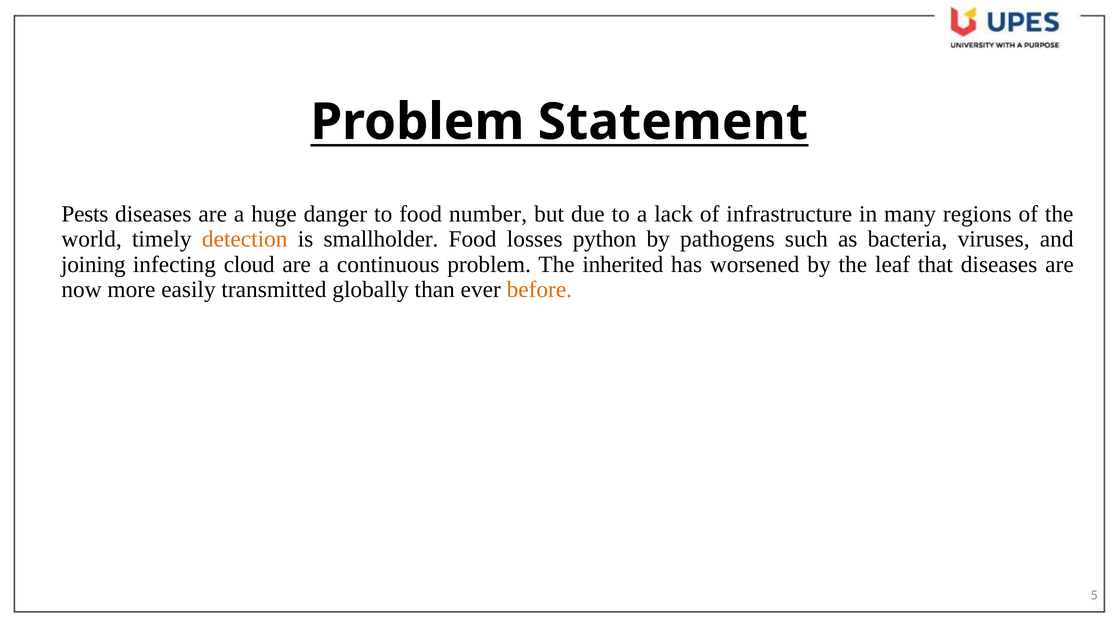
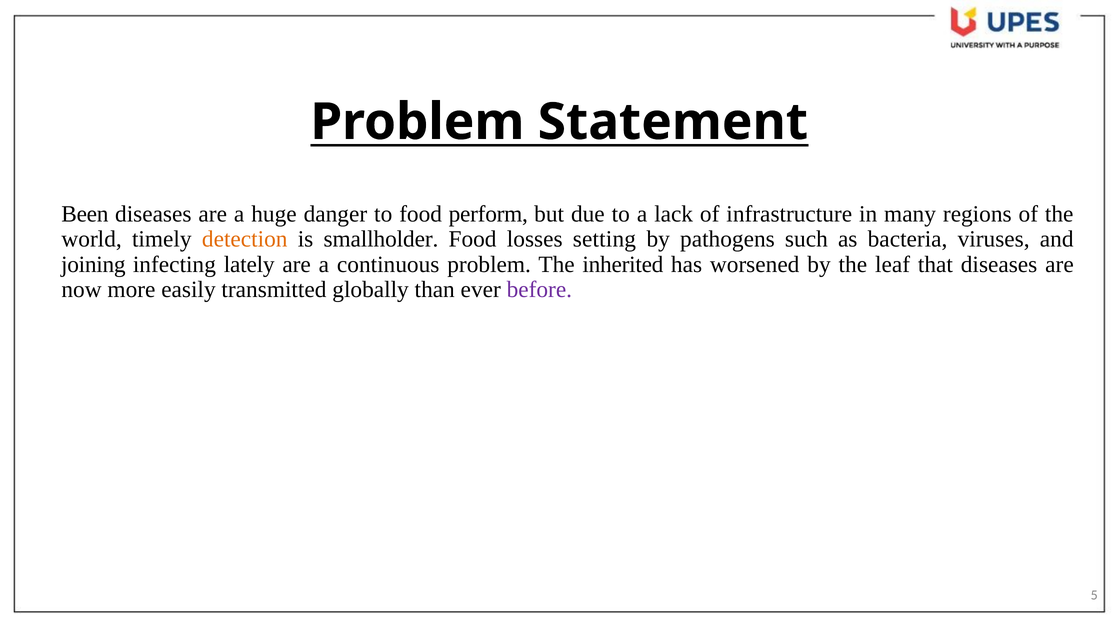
Pests: Pests -> Been (85, 214)
number: number -> perform (488, 214)
python: python -> setting (604, 239)
cloud: cloud -> lately (249, 265)
before colour: orange -> purple (539, 290)
